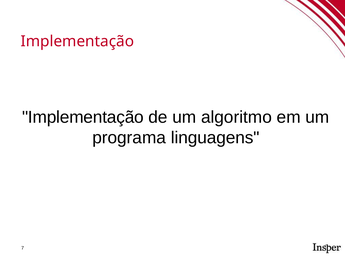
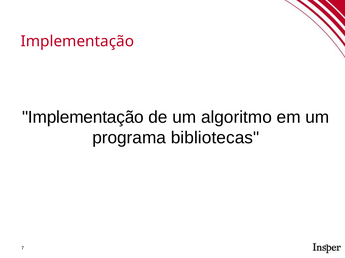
linguagens: linguagens -> bibliotecas (215, 138)
